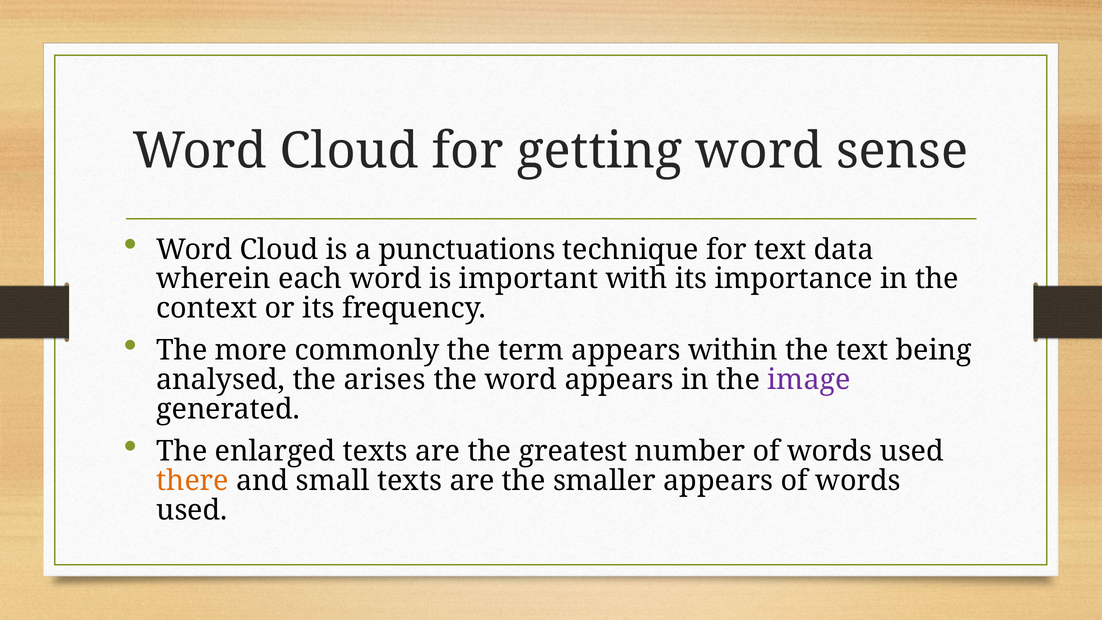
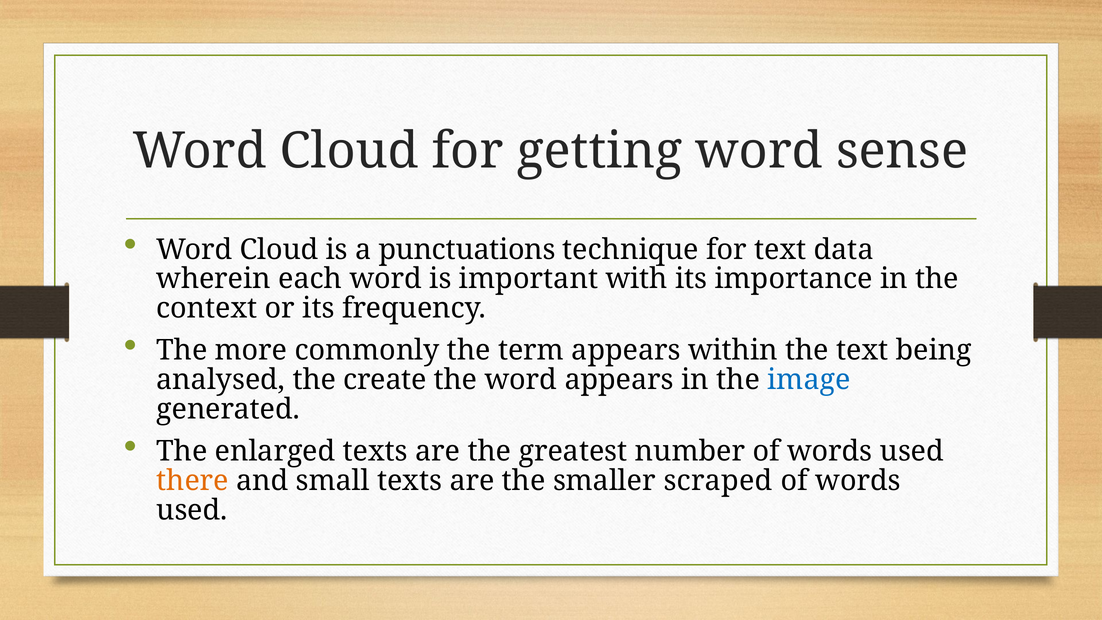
arises: arises -> create (385, 380)
image colour: purple -> blue (809, 380)
smaller appears: appears -> scraped (718, 481)
